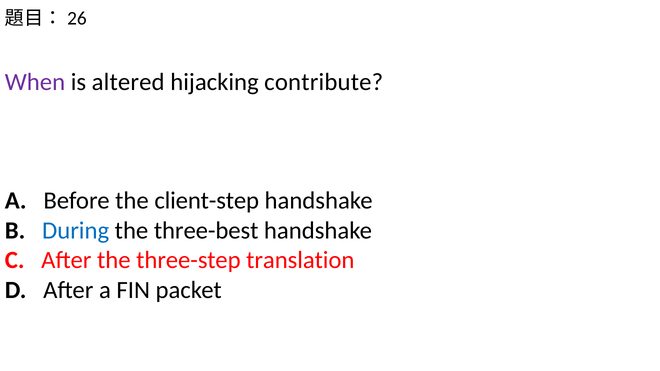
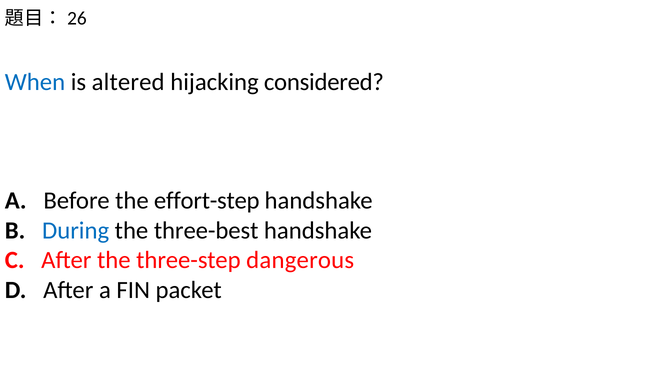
When colour: purple -> blue (35, 82)
contribute: contribute -> considered (324, 82)
client-step: client-step -> effort-step (207, 201)
translation: translation -> dangerous (300, 260)
